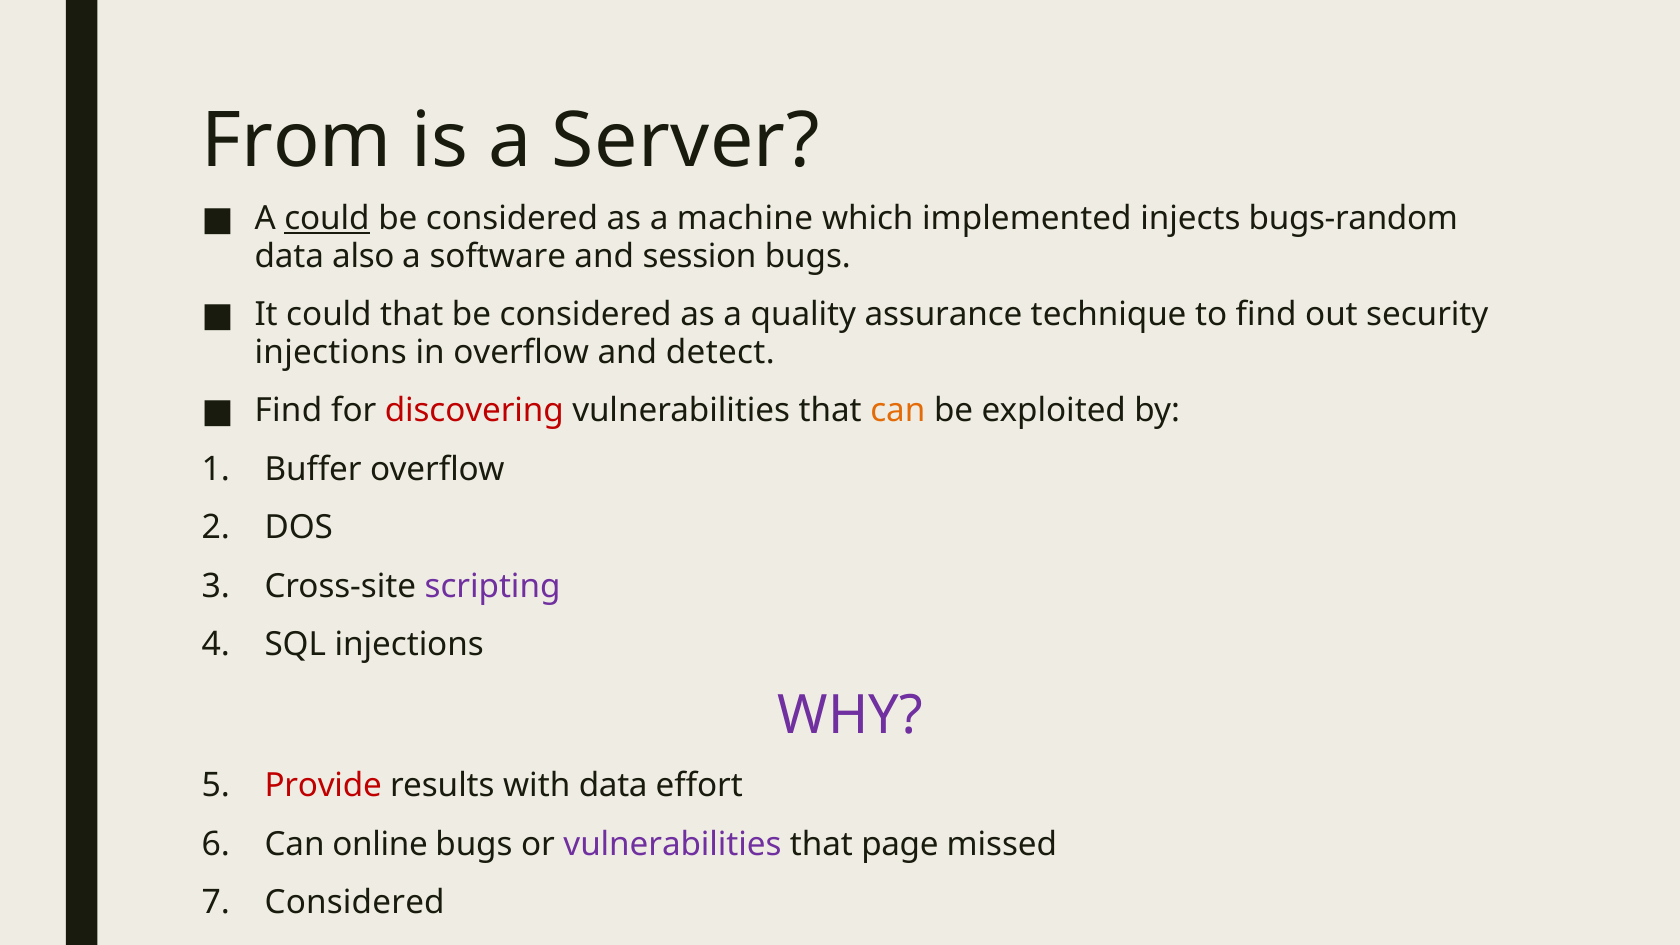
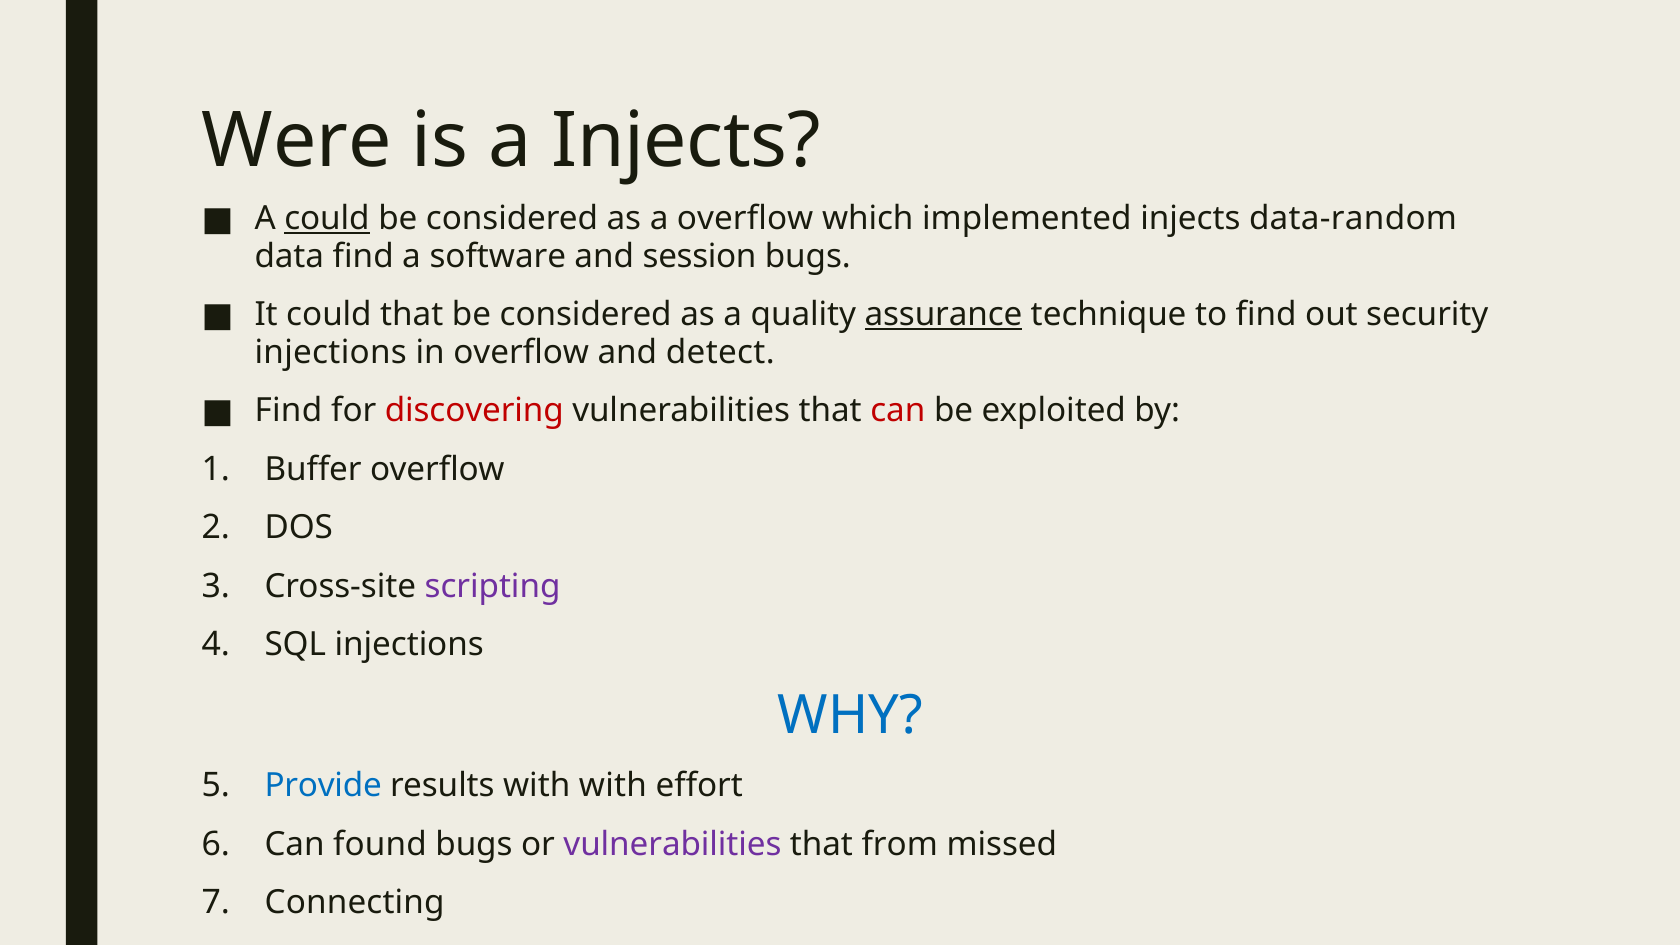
From: From -> Were (297, 141)
a Server: Server -> Injects (686, 141)
a machine: machine -> overflow (745, 219)
bugs-random: bugs-random -> data-random (1353, 219)
data also: also -> find (363, 256)
assurance underline: none -> present (944, 315)
can colour: orange -> red (898, 411)
WHY colour: purple -> blue (850, 715)
Provide colour: red -> blue (323, 786)
with data: data -> with (613, 786)
online: online -> found (380, 844)
page: page -> from (900, 844)
Considered: Considered -> Connecting (355, 903)
